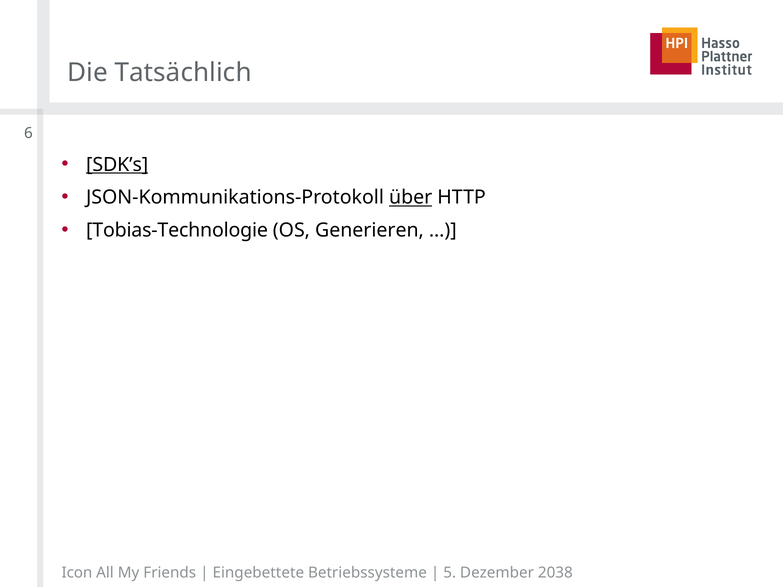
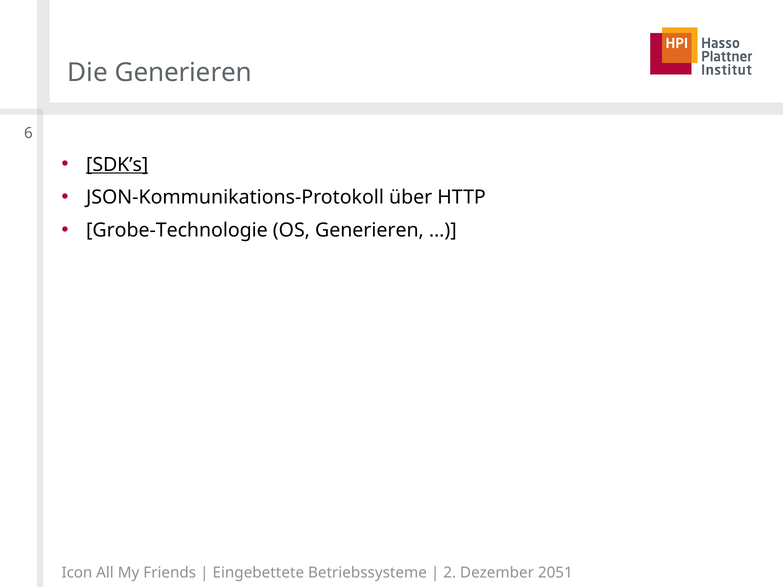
Die Tatsächlich: Tatsächlich -> Generieren (183, 72)
über underline: present -> none (411, 198)
Tobias-Technologie: Tobias-Technologie -> Grobe-Technologie (177, 230)
5: 5 -> 2 (450, 573)
2038: 2038 -> 2051 (555, 573)
